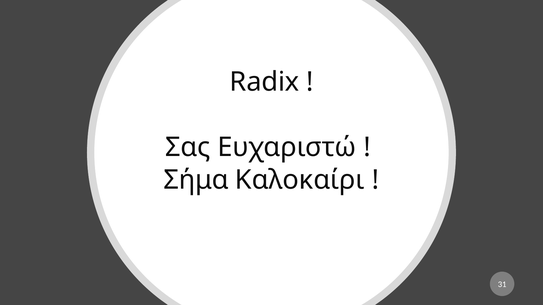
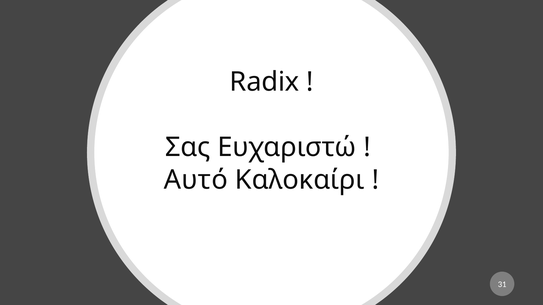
Σήμα: Σήμα -> Αυτό (196, 180)
